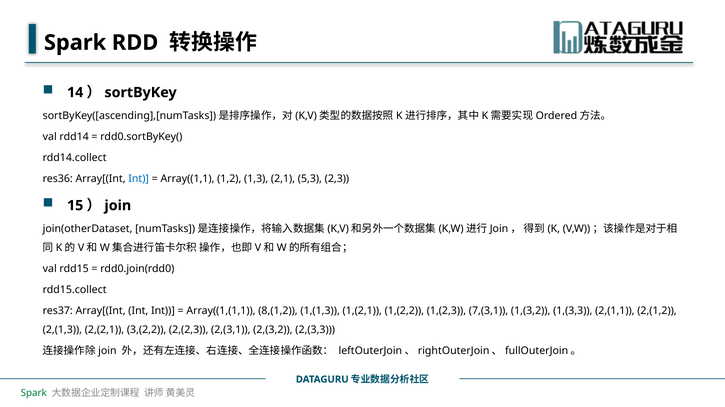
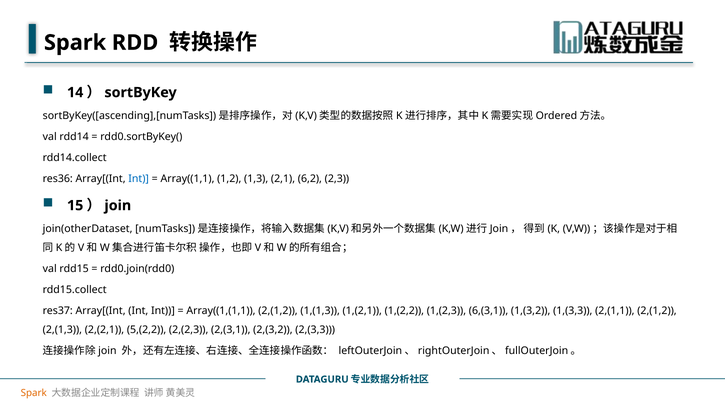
5,3: 5,3 -> 6,2 (310, 179)
Array((1,(1,1 8,(1,2: 8,(1,2 -> 2,(1,2 (278, 311)
7,(3,1: 7,(3,1 -> 6,(3,1 (489, 311)
3,(2,2: 3,(2,2 -> 5,(2,2 (147, 330)
Spark colour: green -> orange (34, 394)
